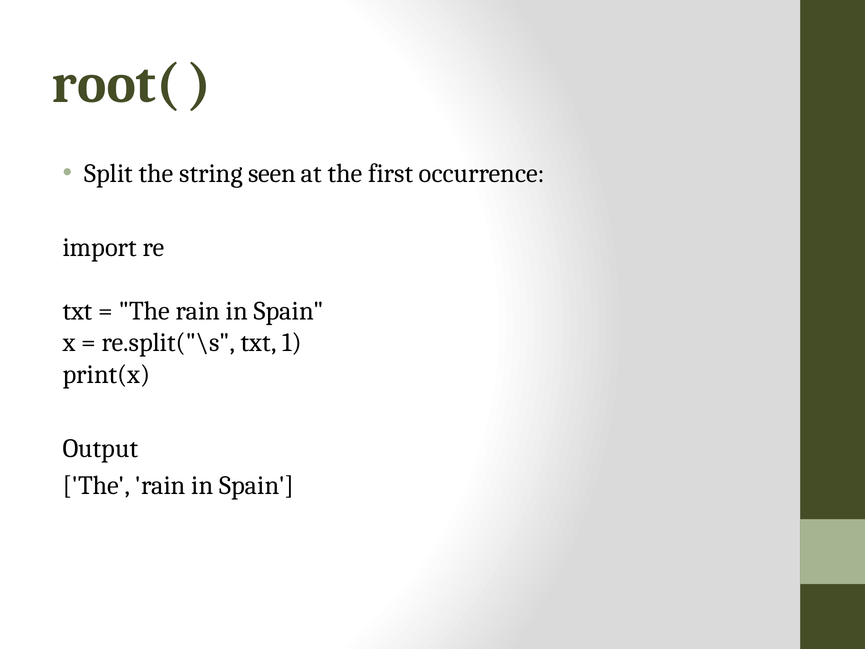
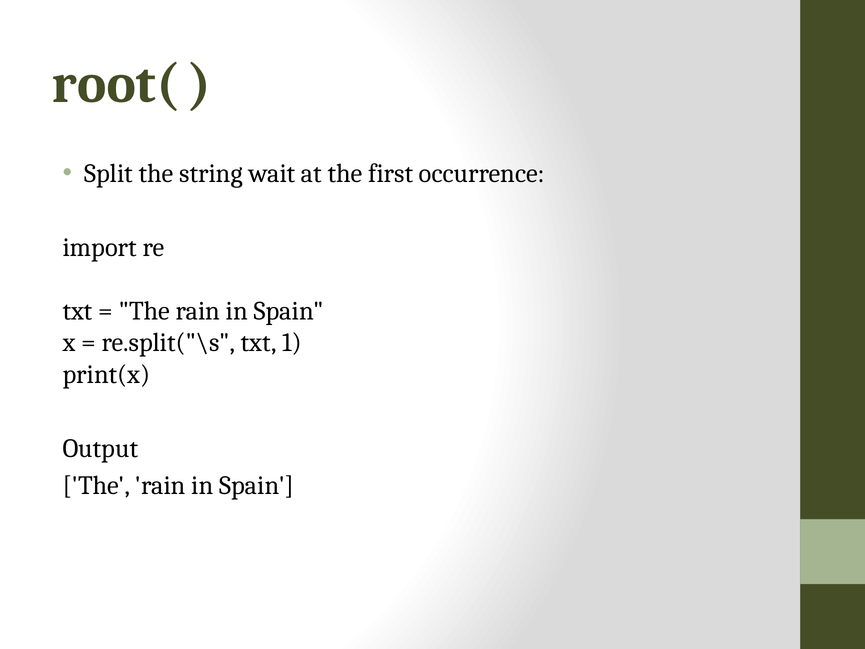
seen: seen -> wait (272, 173)
